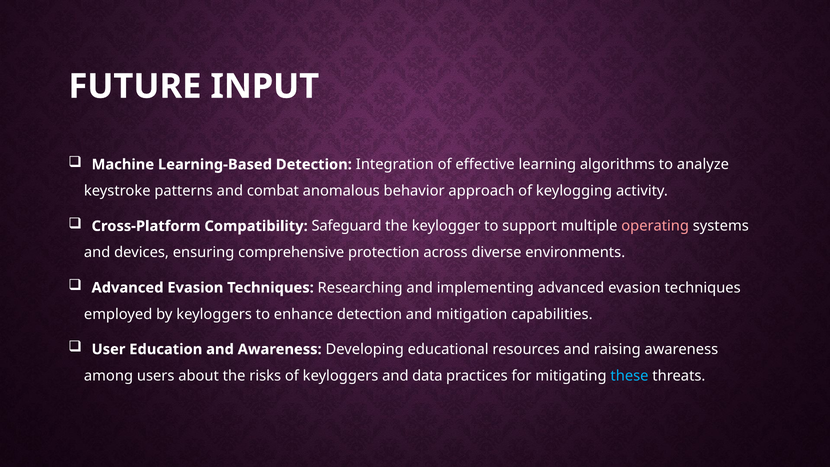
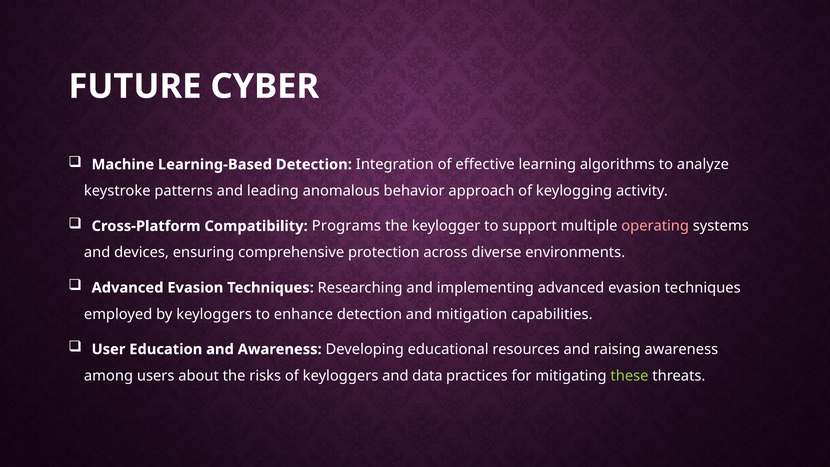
INPUT: INPUT -> CYBER (265, 86)
combat: combat -> leading (273, 191)
Safeguard: Safeguard -> Programs (346, 226)
these colour: light blue -> light green (630, 376)
